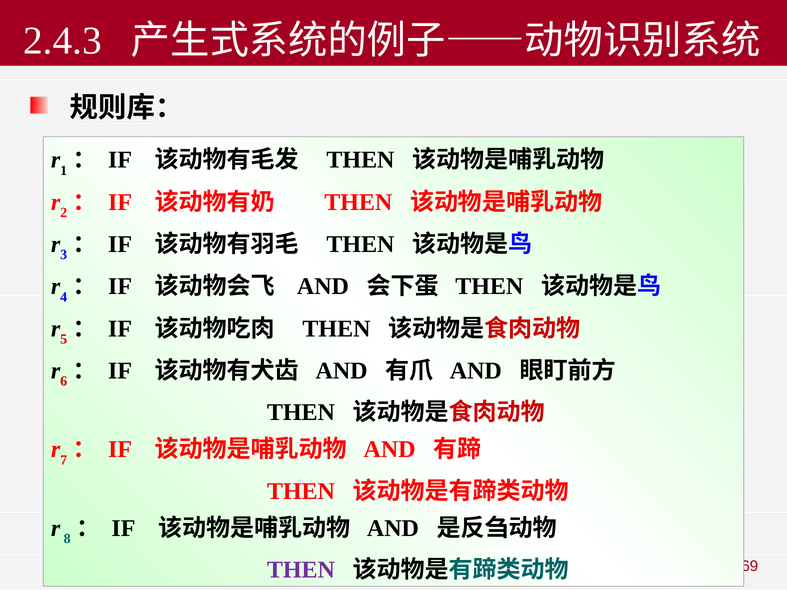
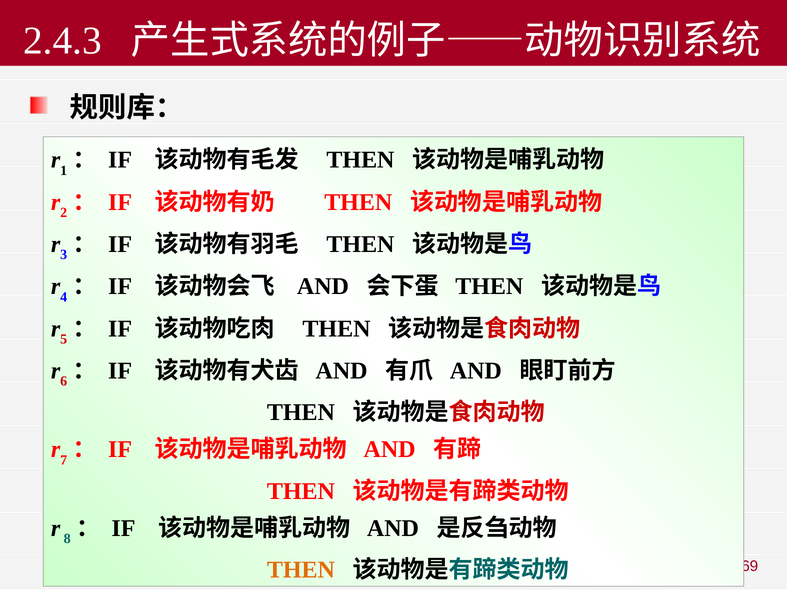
THEN colour: purple -> orange (301, 570)
